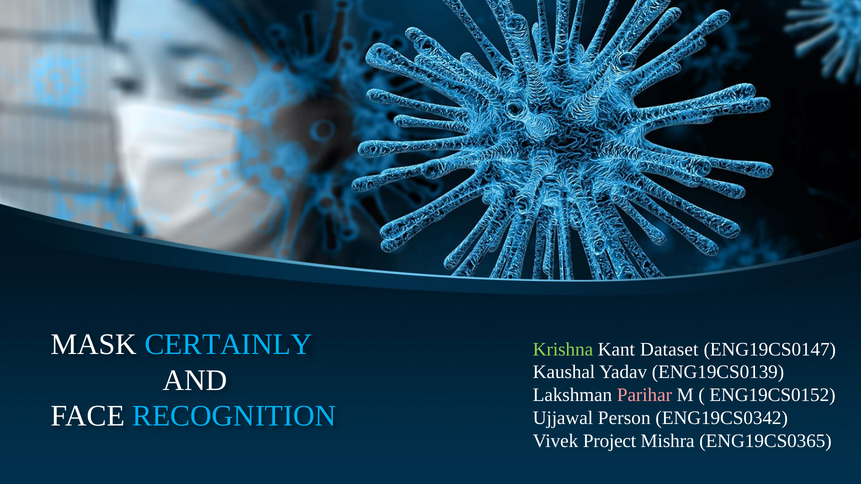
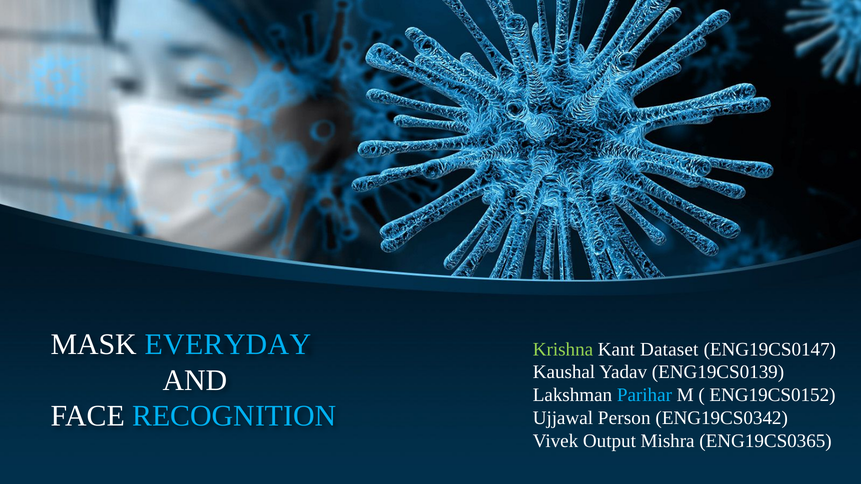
CERTAINLY: CERTAINLY -> EVERYDAY (228, 345)
Parihar colour: pink -> light blue (644, 395)
Project: Project -> Output (609, 441)
